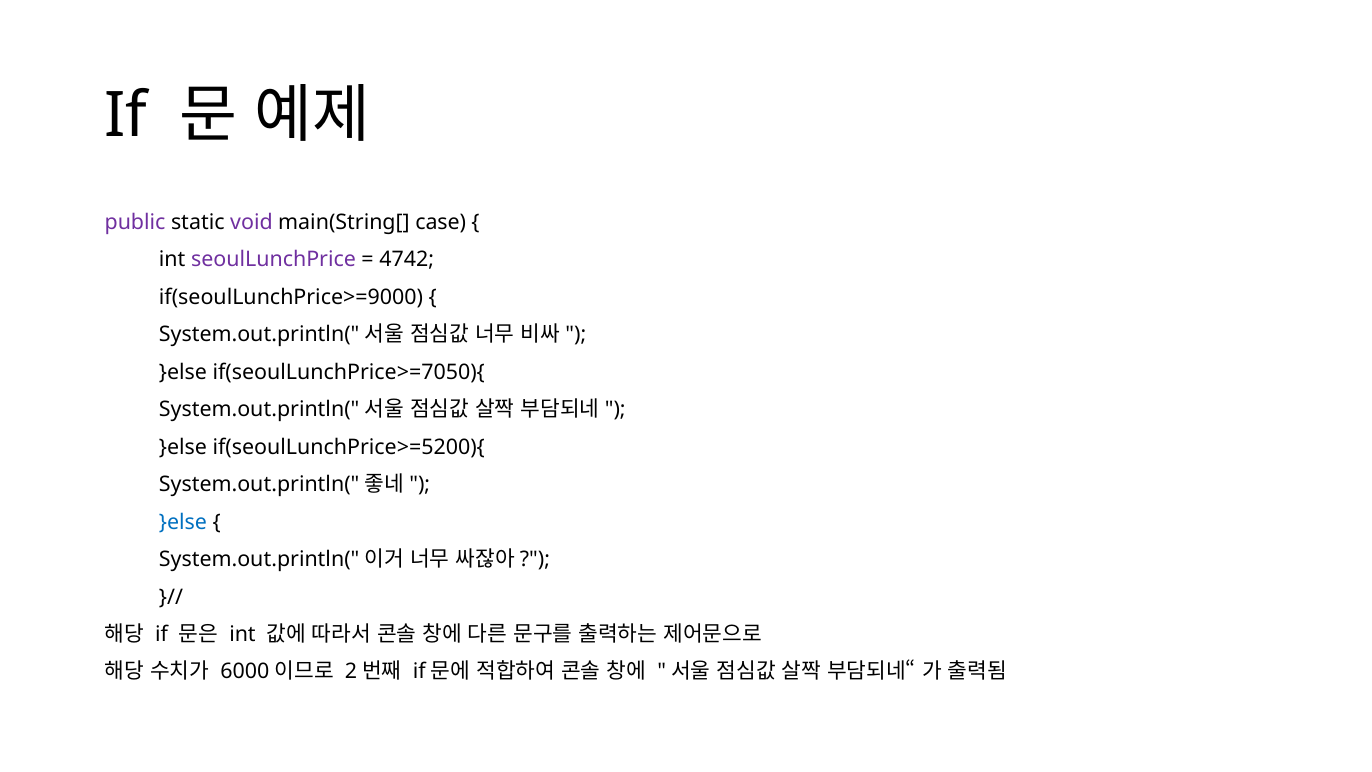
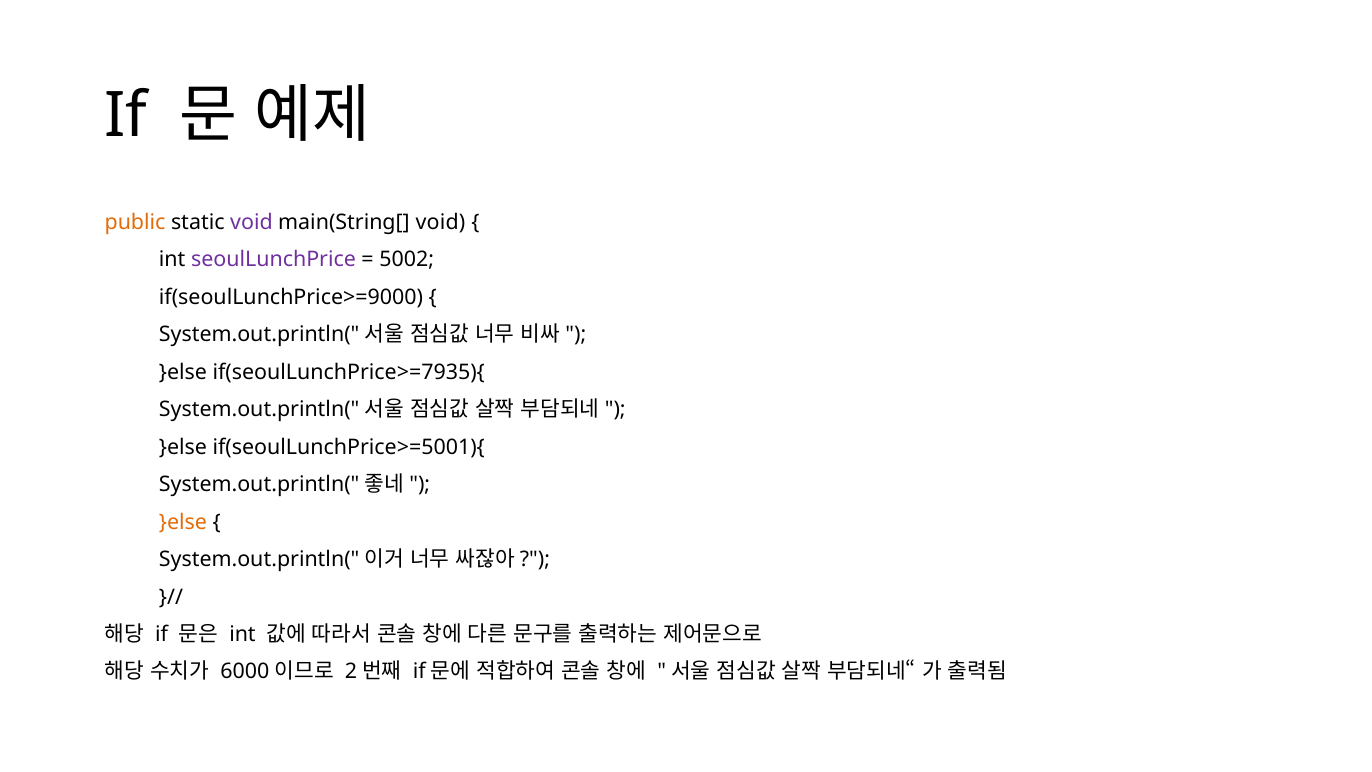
public colour: purple -> orange (135, 222)
main(String[ case: case -> void (440, 222)
4742: 4742 -> 5002 (407, 259)
if(seoulLunchPrice>=7050){: if(seoulLunchPrice>=7050){ -> if(seoulLunchPrice>=7935){ (349, 372)
if(seoulLunchPrice>=5200){: if(seoulLunchPrice>=5200){ -> if(seoulLunchPrice>=5001){ (349, 447)
}else colour: blue -> orange (183, 522)
